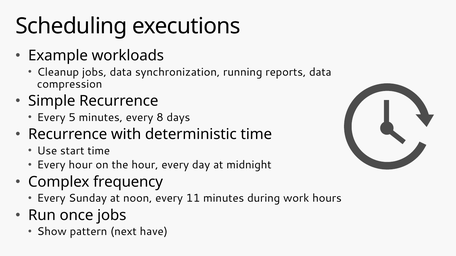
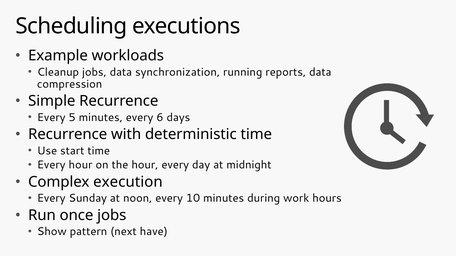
8: 8 -> 6 (160, 118)
frequency: frequency -> execution (128, 182)
11: 11 -> 10 (193, 199)
